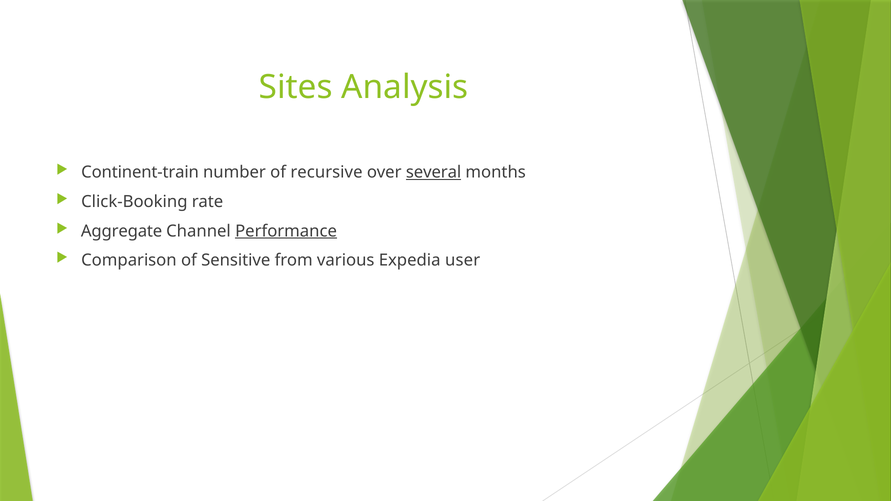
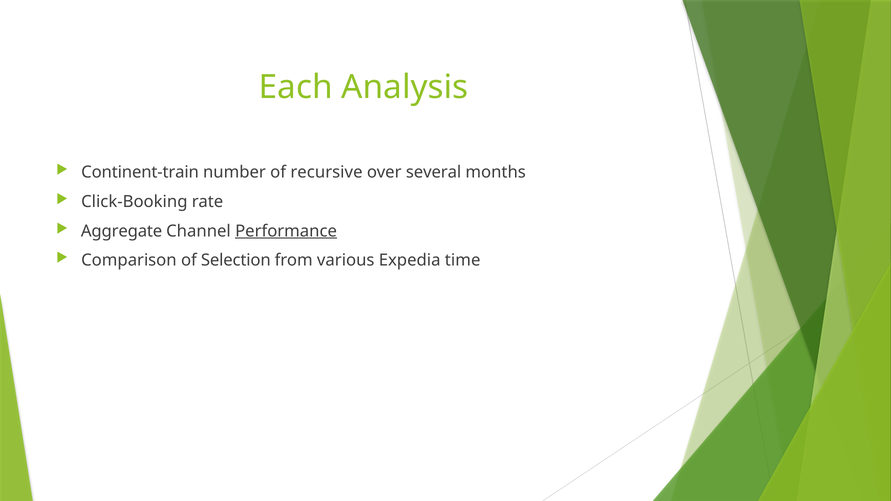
Sites: Sites -> Each (296, 87)
several underline: present -> none (434, 172)
Sensitive: Sensitive -> Selection (236, 260)
user: user -> time (463, 260)
